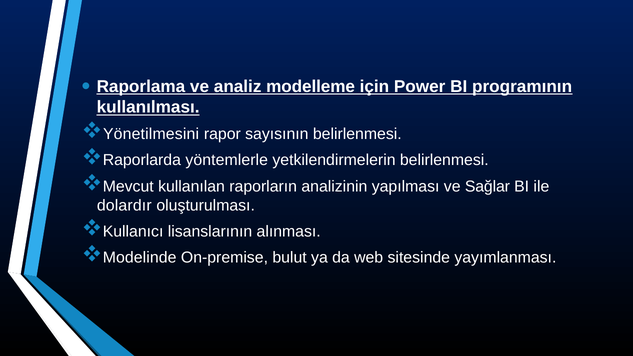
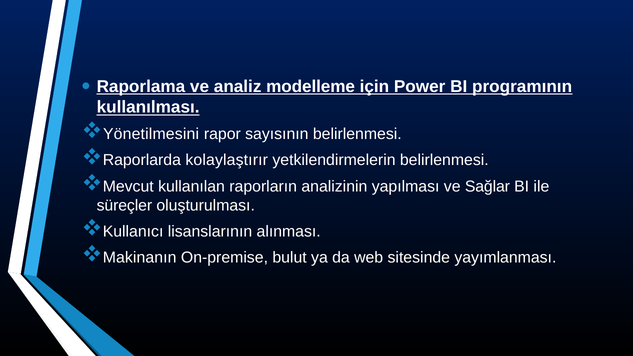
yöntemlerle: yöntemlerle -> kolaylaştırır (227, 160)
dolardır: dolardır -> süreçler (124, 205)
Modelinde: Modelinde -> Makinanın (140, 258)
